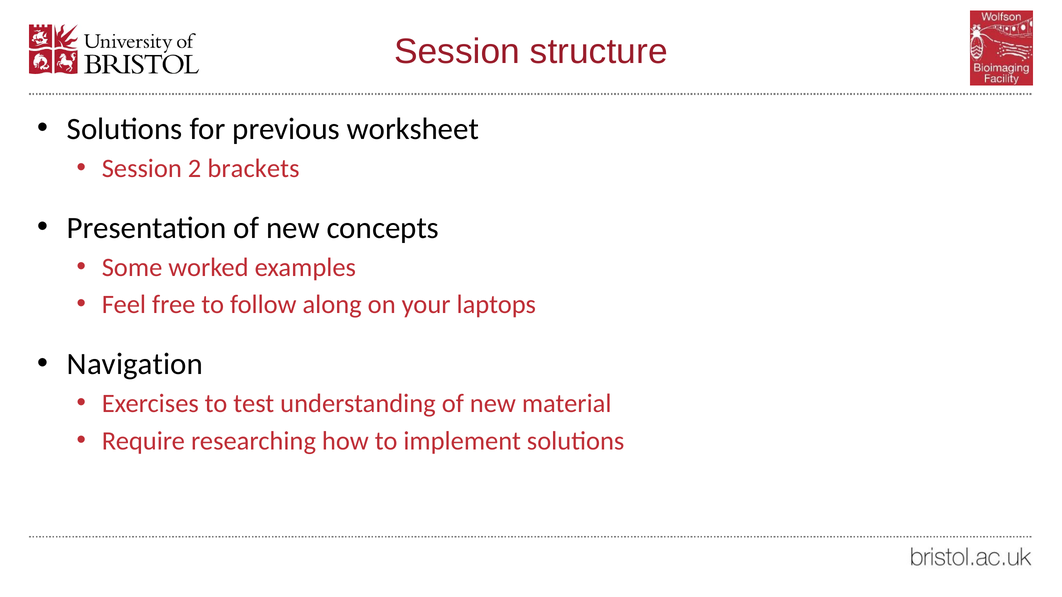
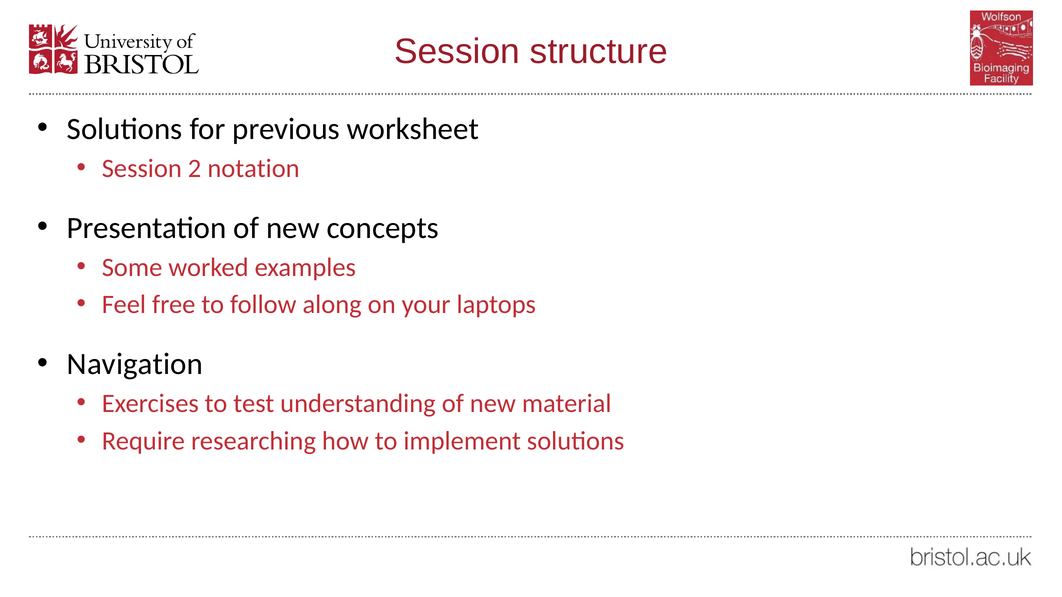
brackets: brackets -> notation (254, 168)
